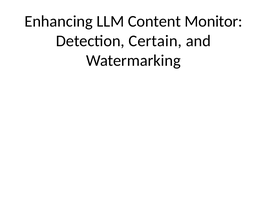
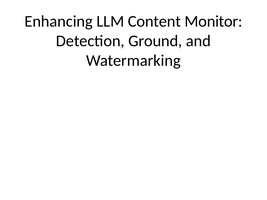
Certain: Certain -> Ground (155, 41)
